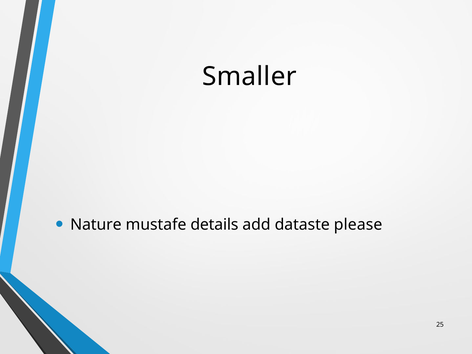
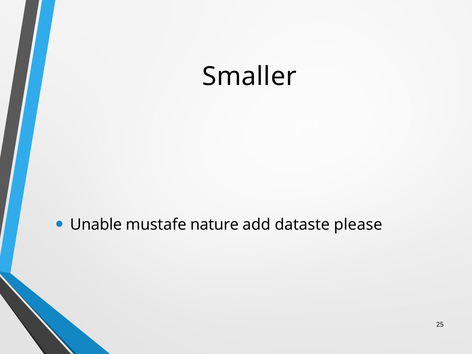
Nature: Nature -> Unable (96, 225)
details: details -> nature (214, 225)
